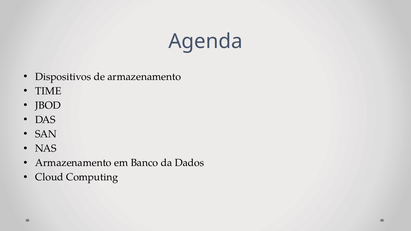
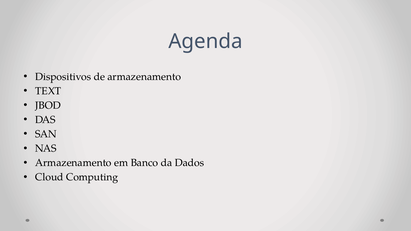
TIME: TIME -> TEXT (48, 91)
